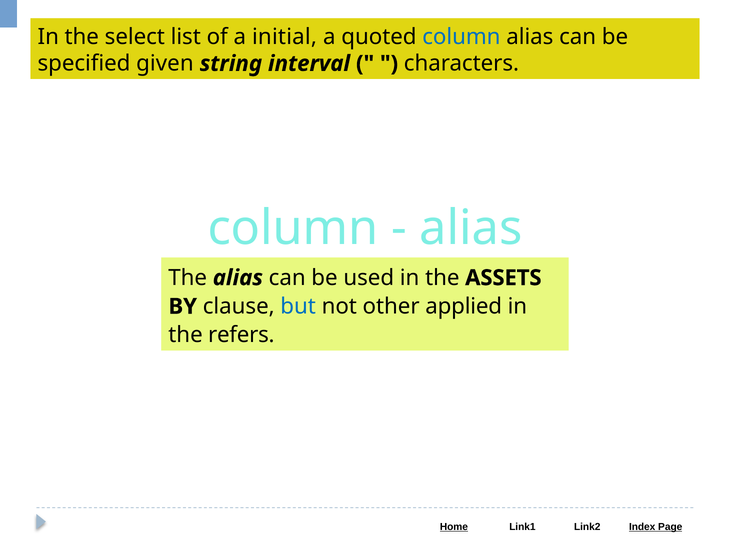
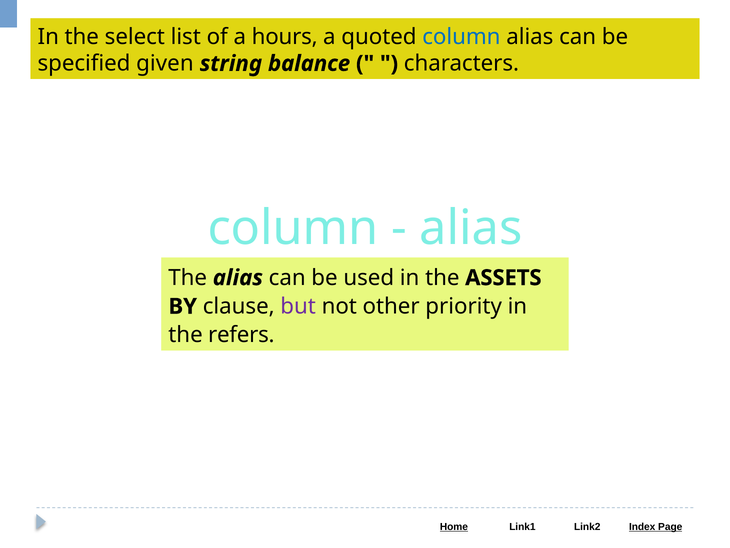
initial: initial -> hours (285, 37)
interval: interval -> balance (309, 64)
but colour: blue -> purple (298, 306)
applied: applied -> priority (464, 306)
